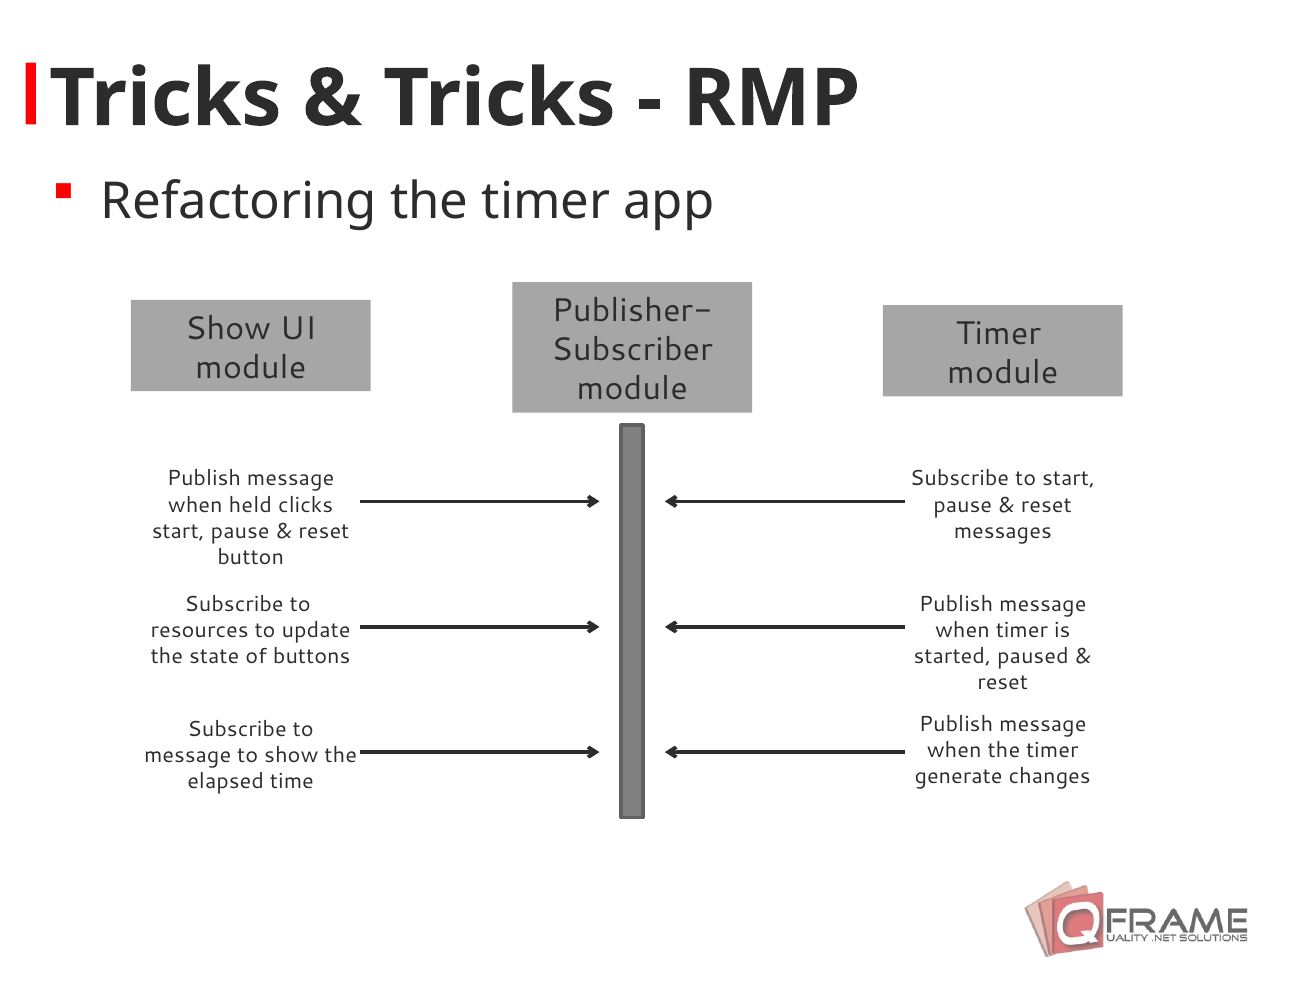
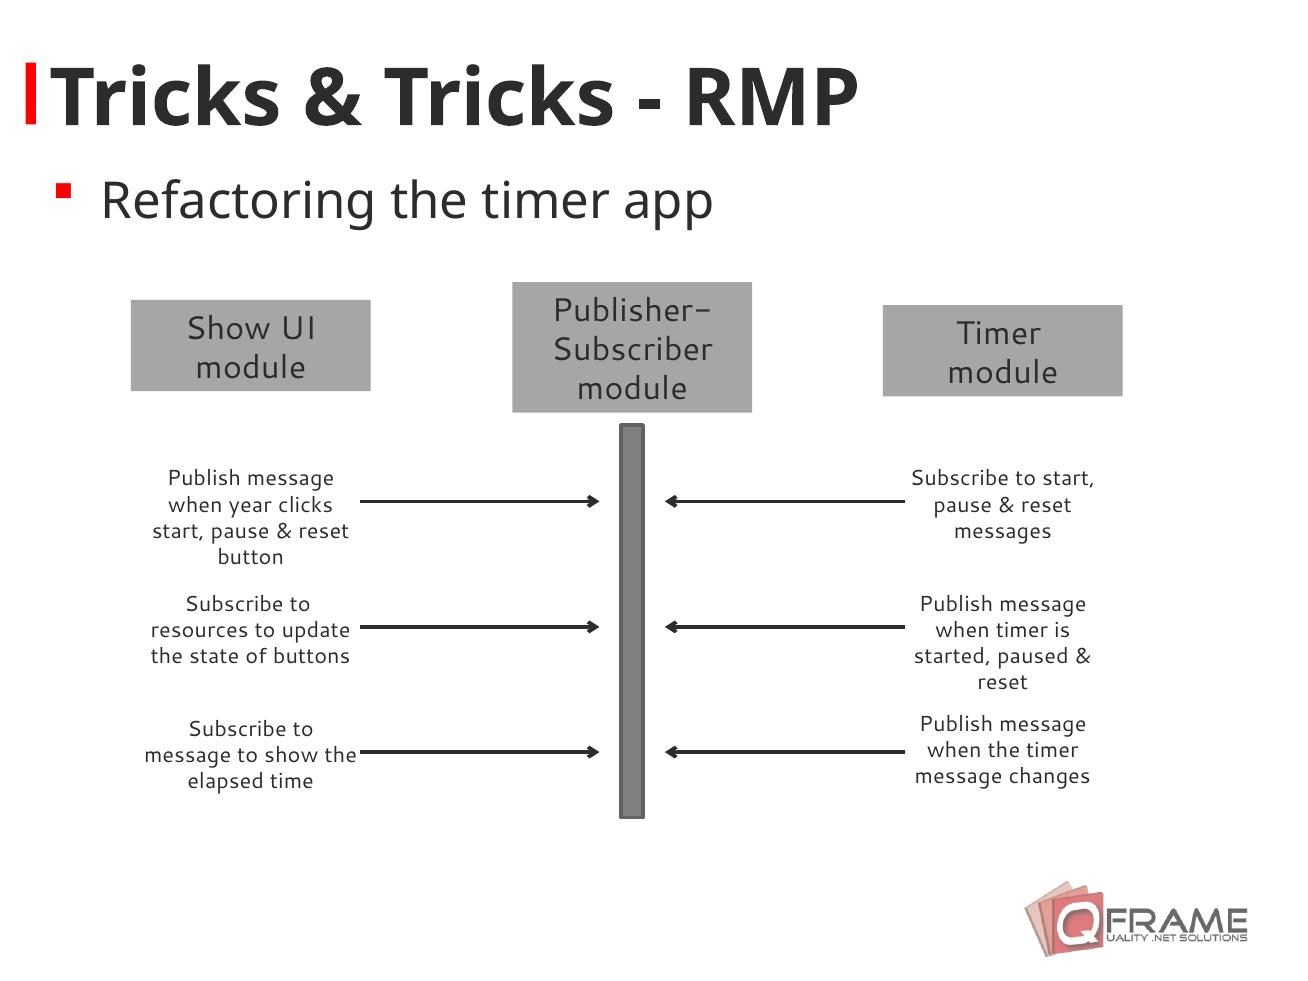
held: held -> year (250, 505)
generate: generate -> message (959, 777)
